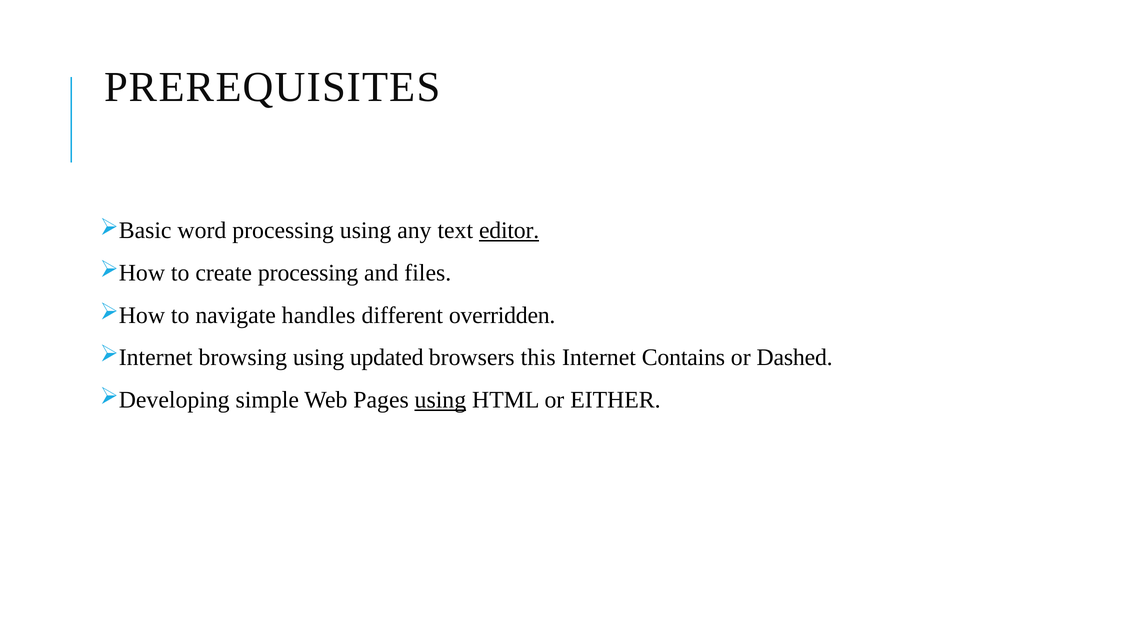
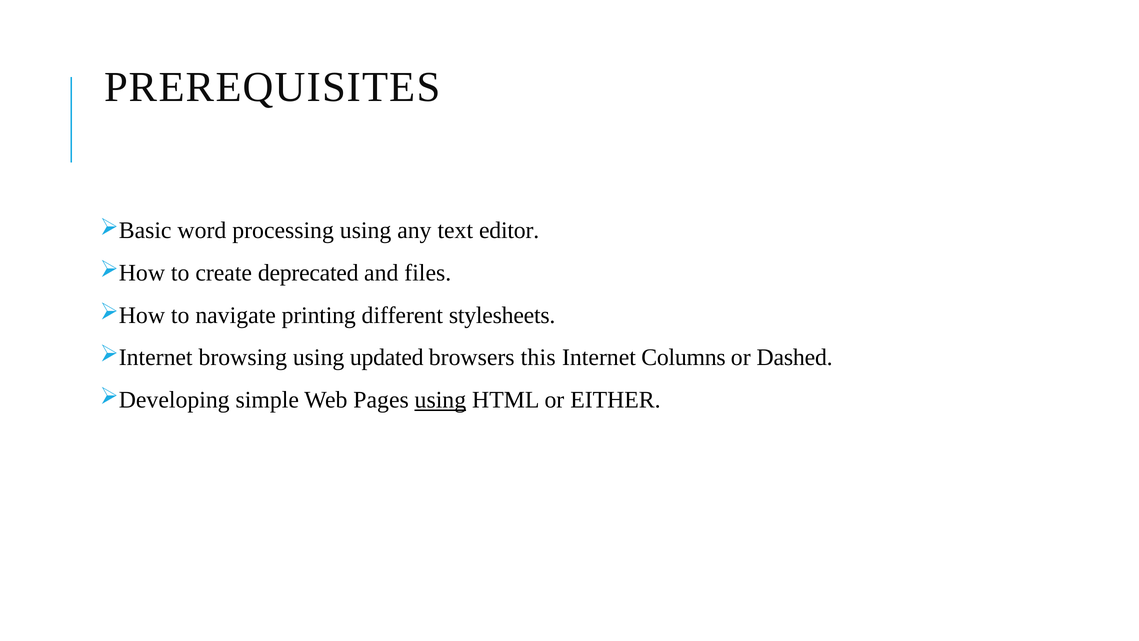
editor underline: present -> none (509, 231)
create processing: processing -> deprecated (308, 273)
handles: handles -> printing (319, 315)
overridden: overridden -> stylesheets (502, 315)
Contains: Contains -> Columns (684, 357)
